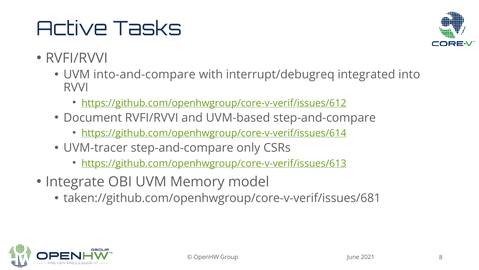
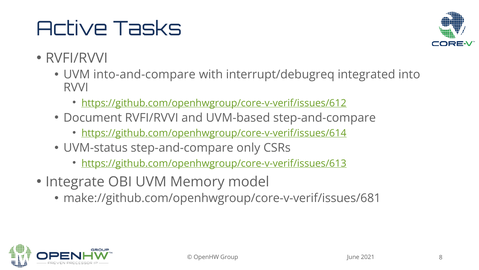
UVM-tracer: UVM-tracer -> UVM-status (96, 148)
taken://github.com/openhwgroup/core-v-verif/issues/681: taken://github.com/openhwgroup/core-v-verif/issues/681 -> make://github.com/openhwgroup/core-v-verif/issues/681 (222, 198)
